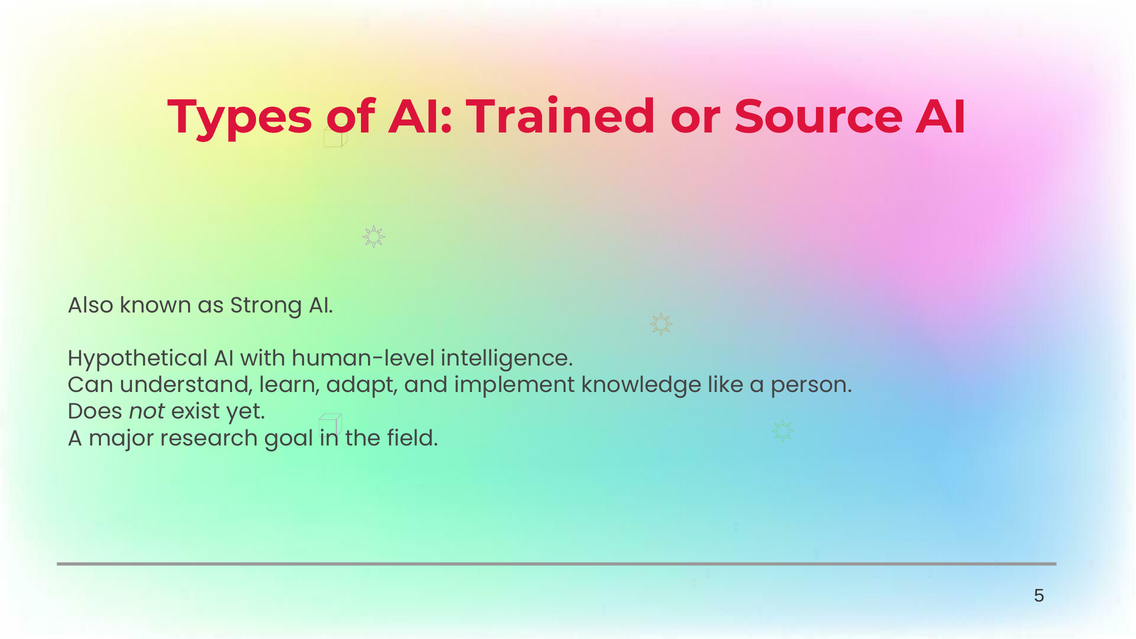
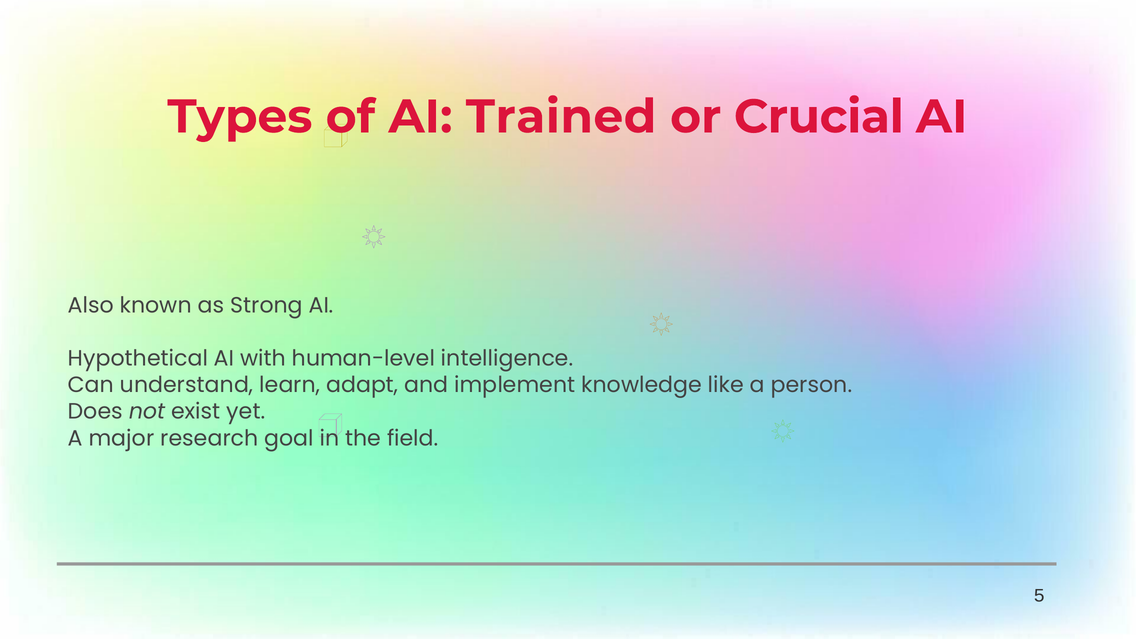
Source: Source -> Crucial (819, 117)
